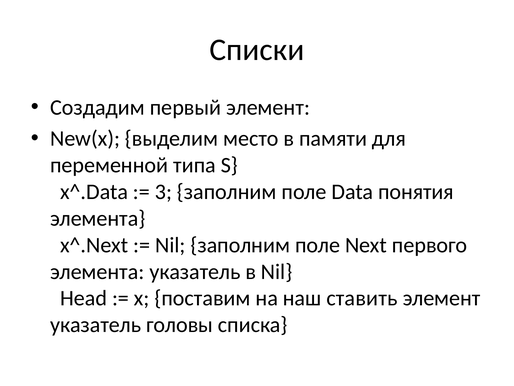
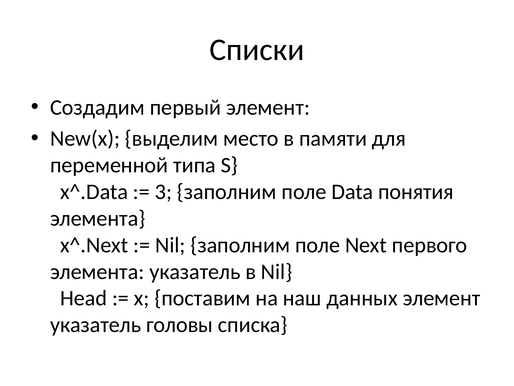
ставить: ставить -> данных (362, 298)
